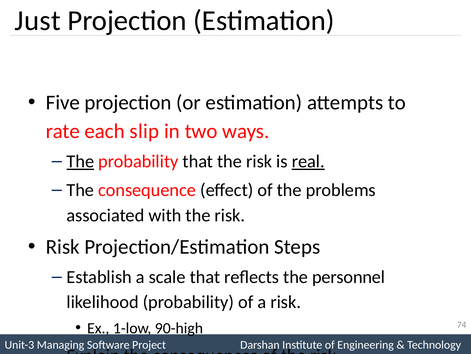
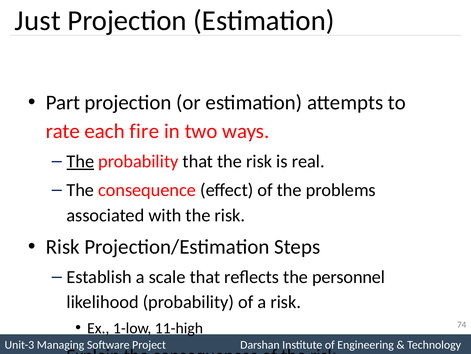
Five: Five -> Part (63, 102)
slip: slip -> fire (144, 131)
real underline: present -> none (308, 161)
90-high: 90-high -> 11-high (179, 328)
